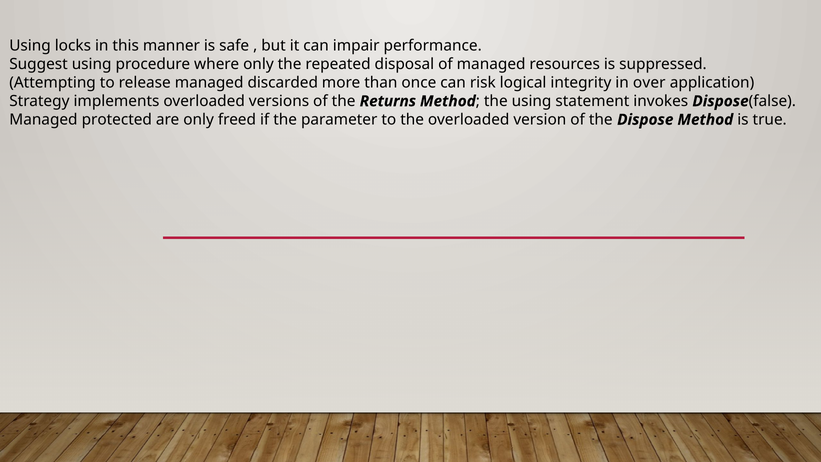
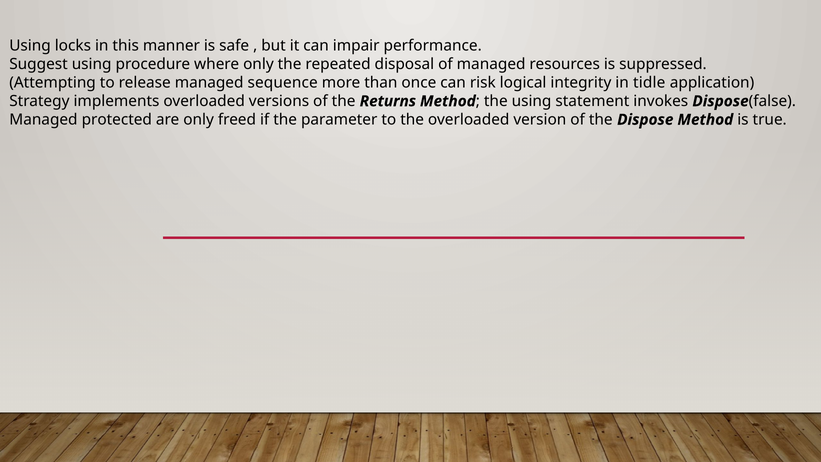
discarded: discarded -> sequence (283, 83)
over: over -> tidle (649, 83)
